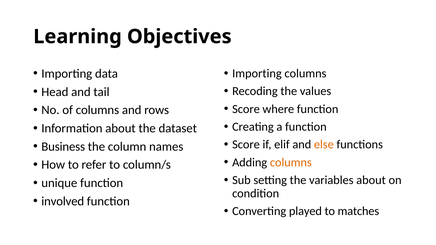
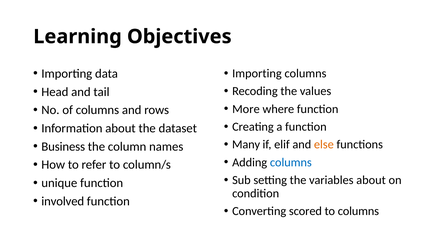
Score: Score -> More (246, 109)
Score: Score -> Many (246, 145)
columns colour: orange -> blue (291, 163)
played: played -> scored (305, 211)
to matches: matches -> columns (358, 211)
